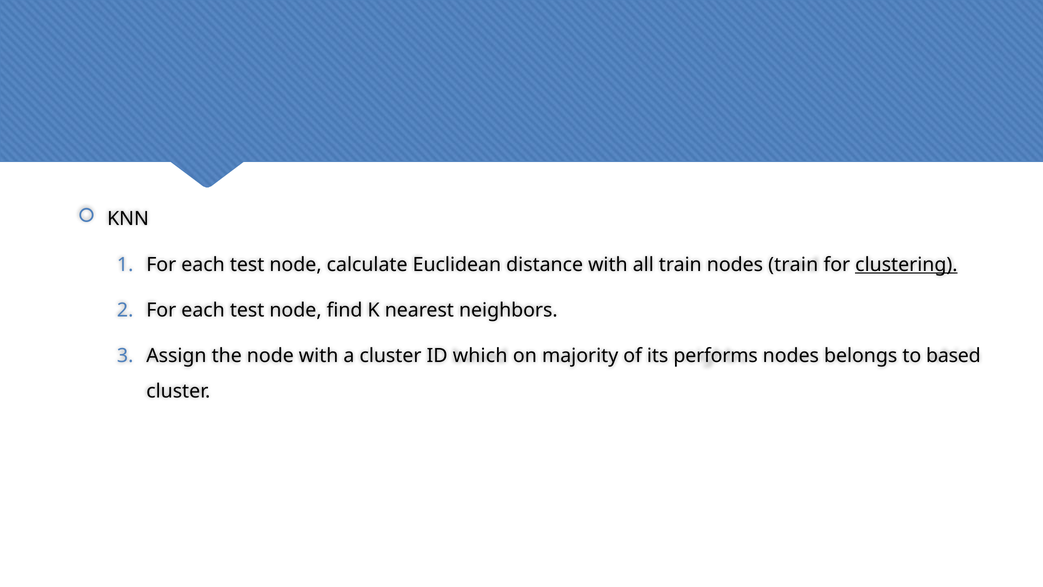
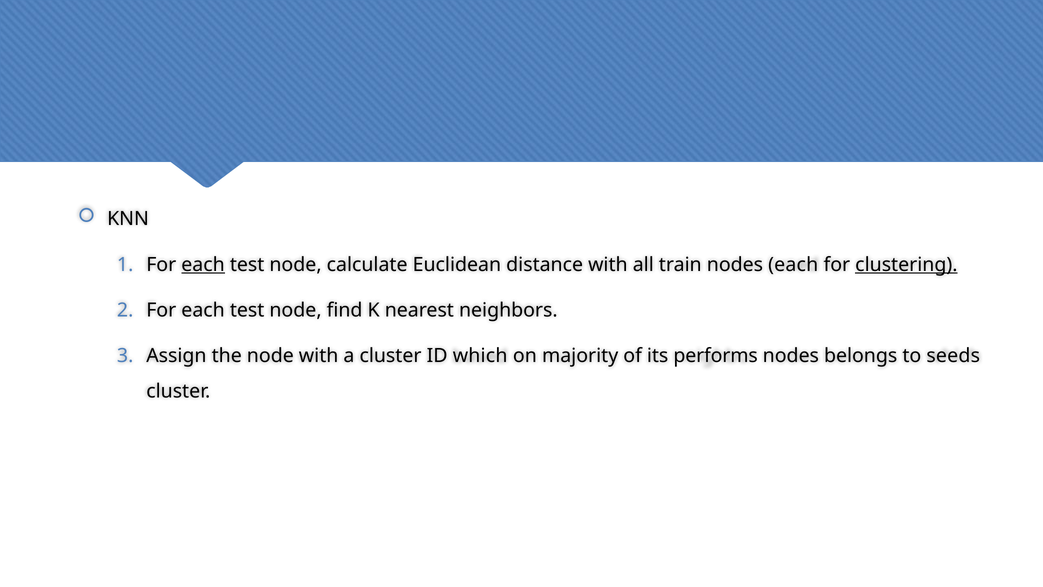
each underline: none -> present (203, 264)
nodes train: train -> each (793, 264)
based: based -> seeds (953, 356)
